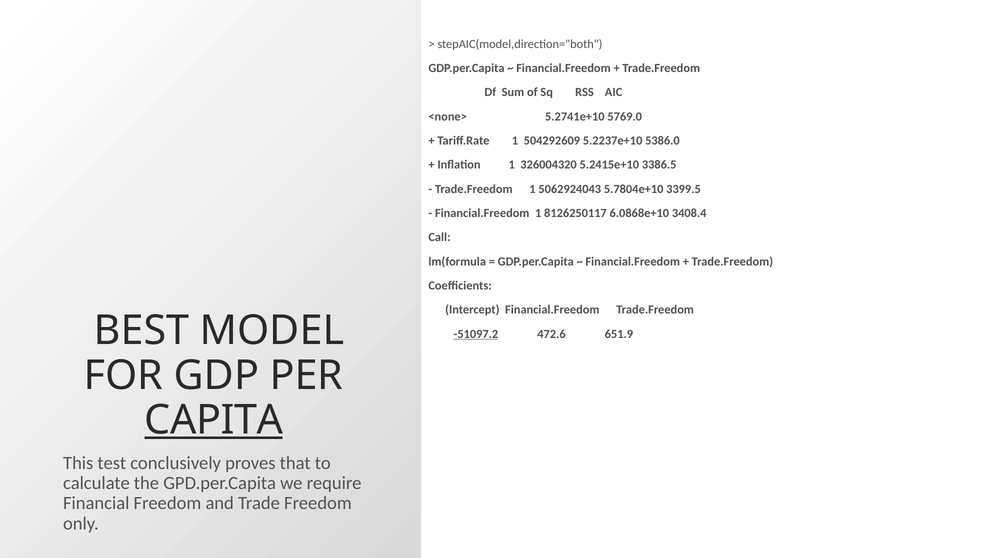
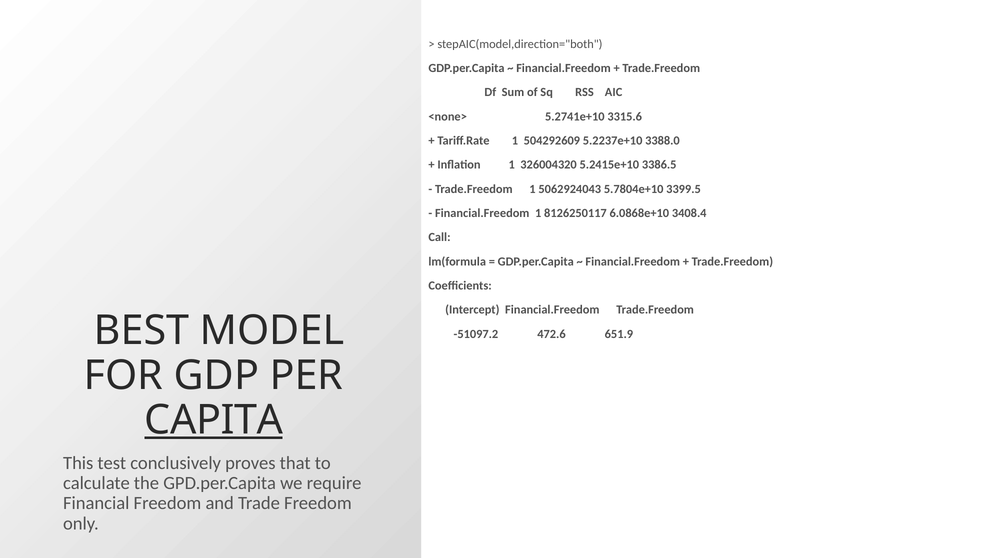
5769.0: 5769.0 -> 3315.6 (625, 116)
5386.0: 5386.0 -> 3388.0 (662, 141)
-51097.2 underline: present -> none (476, 334)
